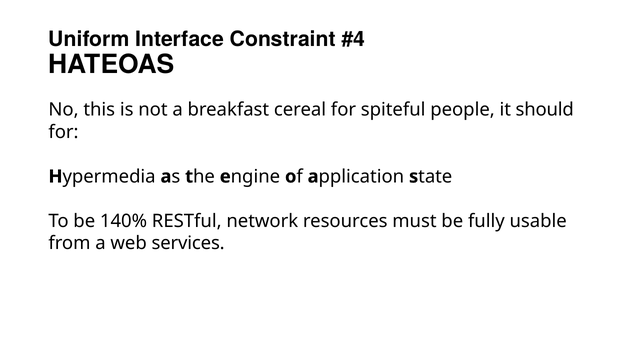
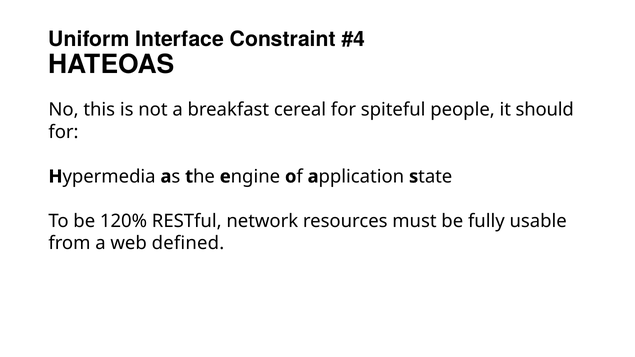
140%: 140% -> 120% (124, 221)
services: services -> defined (188, 243)
